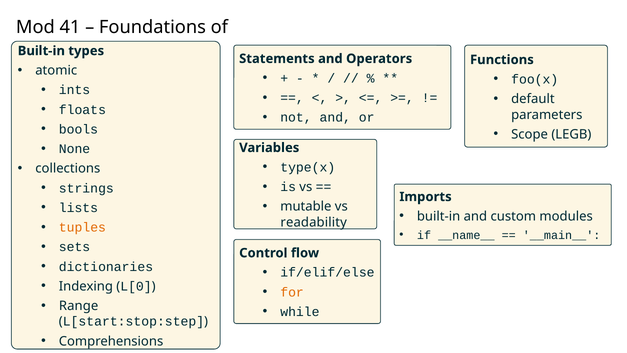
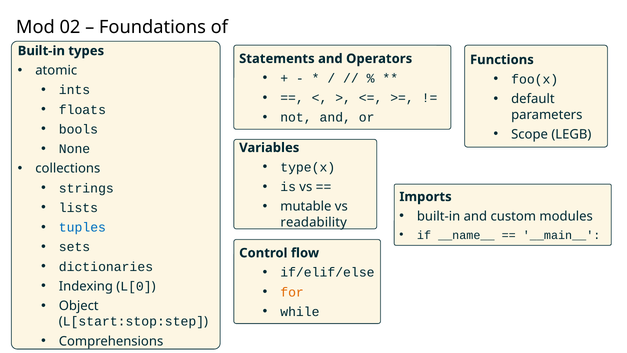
41: 41 -> 02 (70, 27)
tuples colour: orange -> blue (82, 227)
Range: Range -> Object (79, 306)
